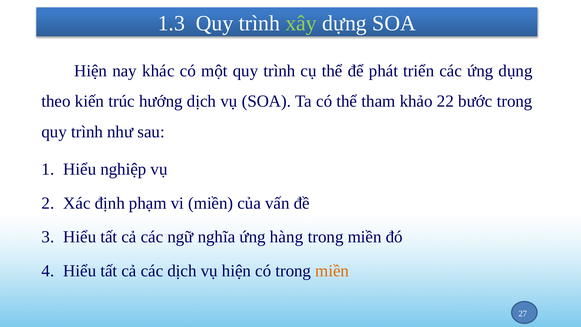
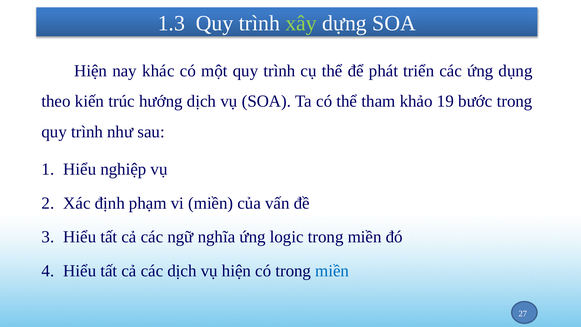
22: 22 -> 19 (445, 101)
hàng: hàng -> logic (287, 237)
miền colour: orange -> blue (332, 271)
